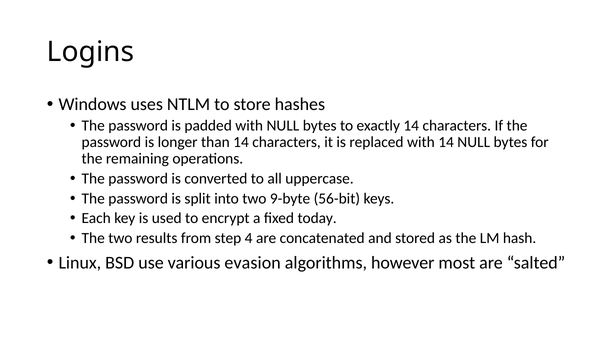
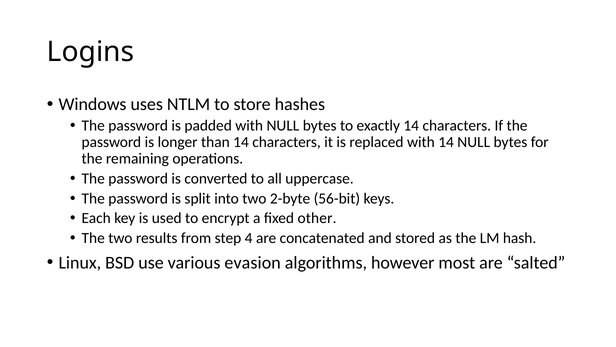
9-byte: 9-byte -> 2-byte (290, 198)
today: today -> other (317, 218)
